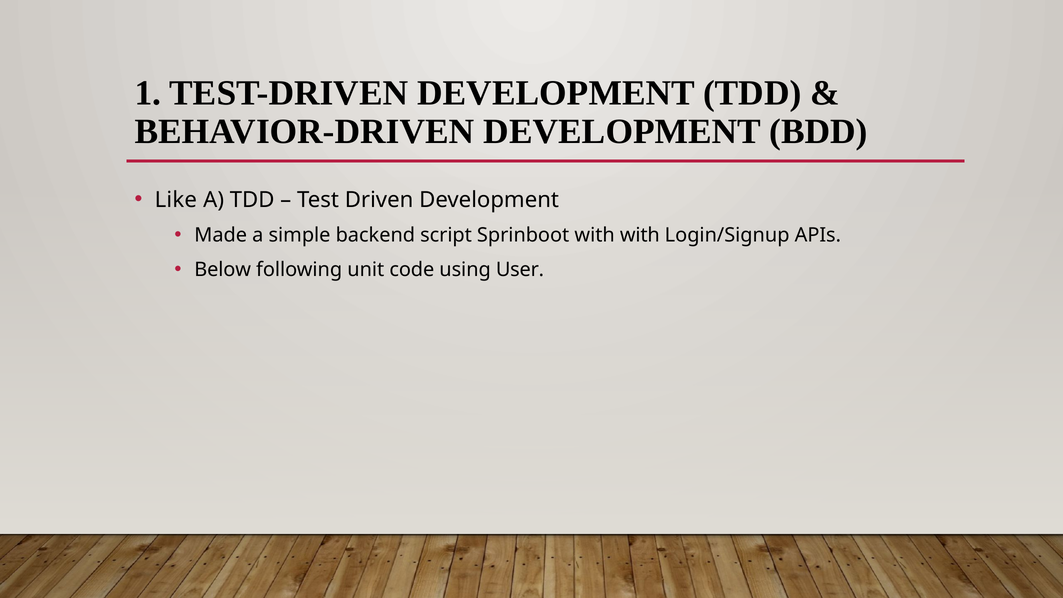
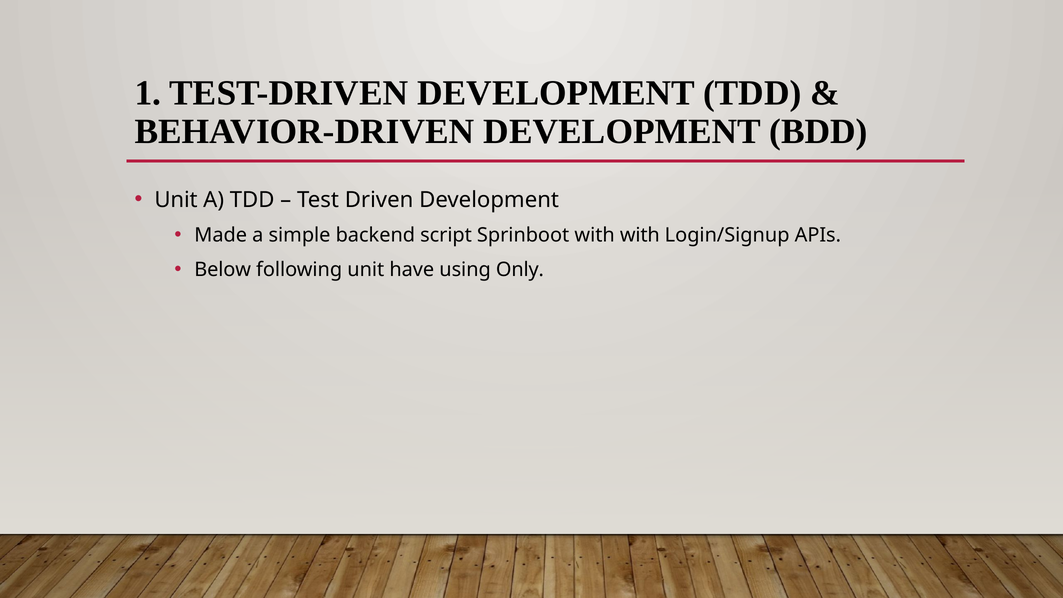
Like: Like -> Unit (176, 200)
code: code -> have (412, 269)
User: User -> Only (520, 269)
